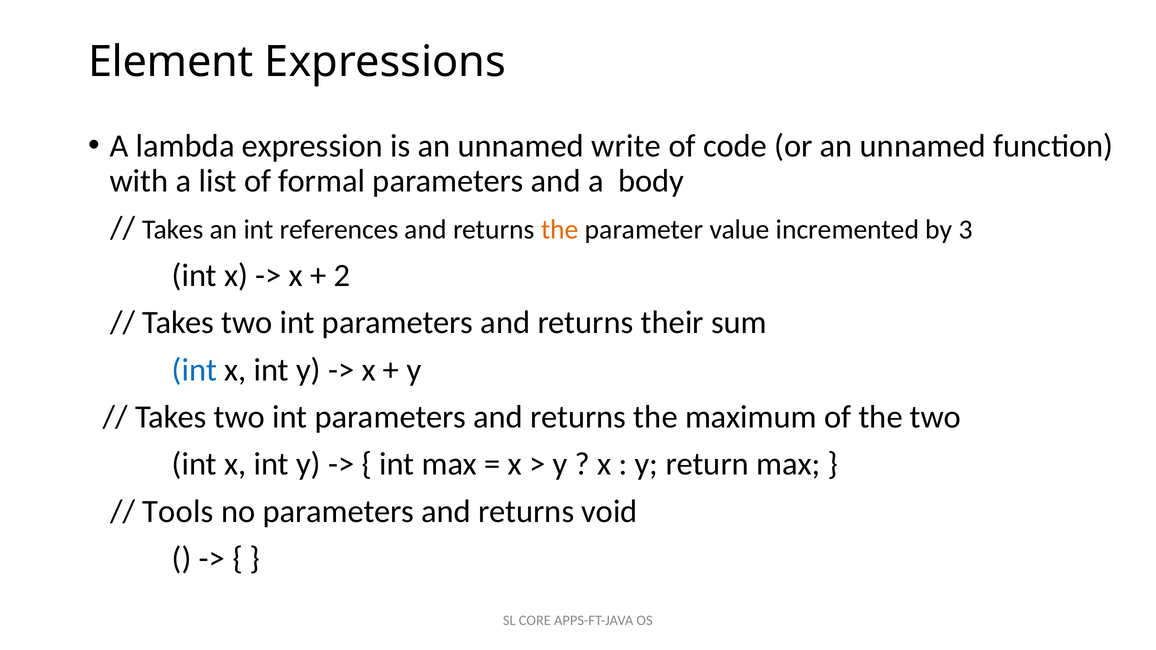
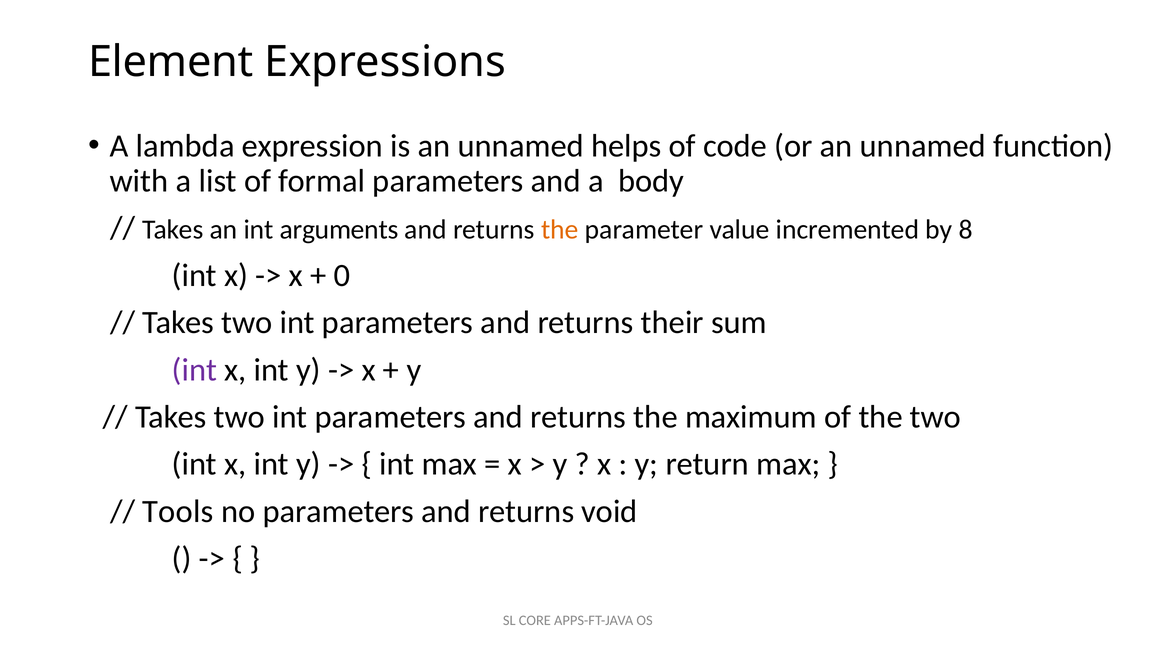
write: write -> helps (626, 146)
references: references -> arguments (339, 230)
3: 3 -> 8 (966, 230)
2: 2 -> 0 (342, 276)
int colour: blue -> purple (194, 370)
